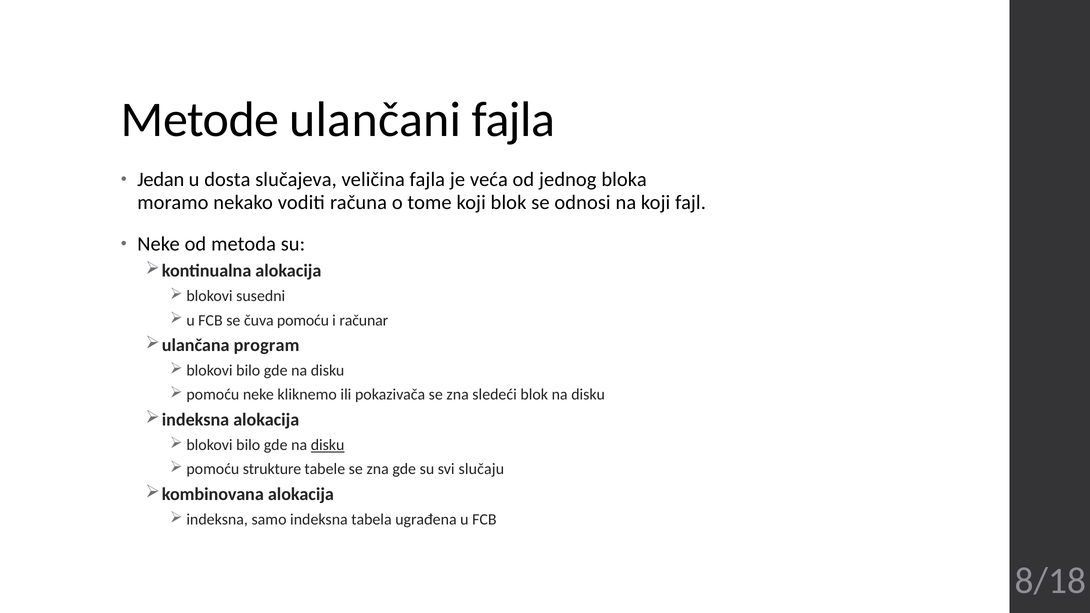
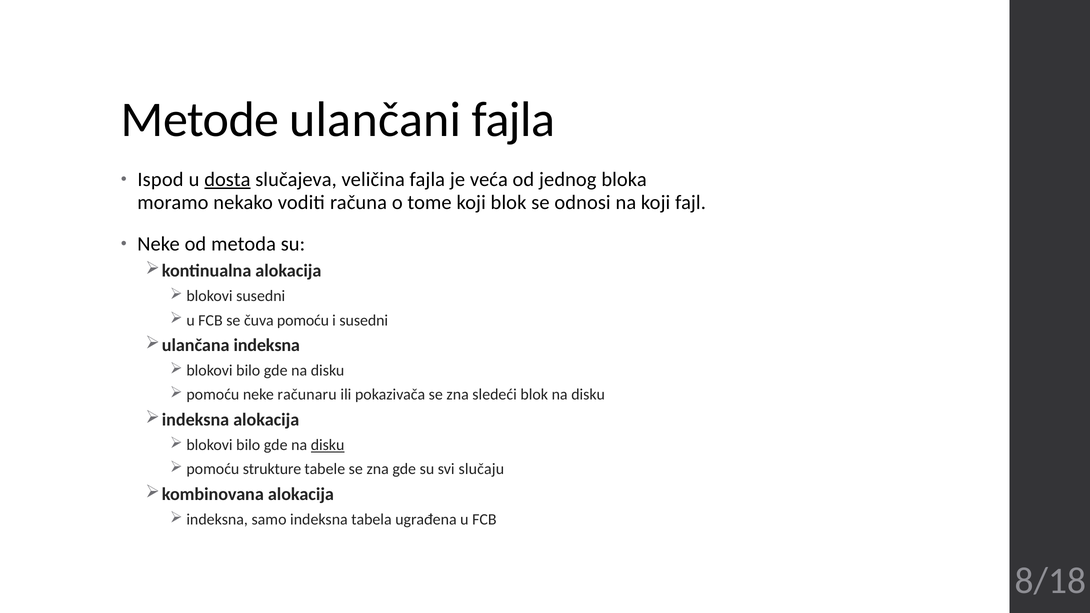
Jedan: Jedan -> Ispod (160, 179)
dosta underline: none -> present (227, 179)
i računar: računar -> susedni (364, 320)
program: program -> indeksna (267, 346)
kliknemo: kliknemo -> računaru (307, 395)
